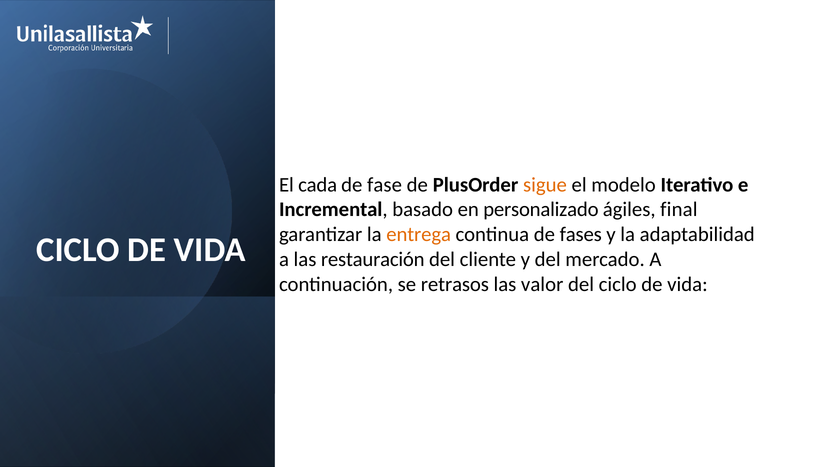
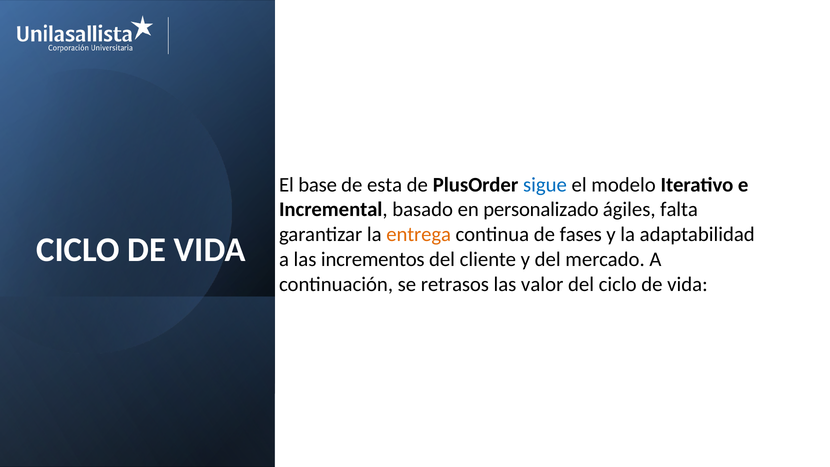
cada: cada -> base (318, 185)
fase: fase -> esta (385, 185)
sigue colour: orange -> blue (545, 185)
final: final -> falta (679, 210)
restauración: restauración -> incrementos (373, 259)
